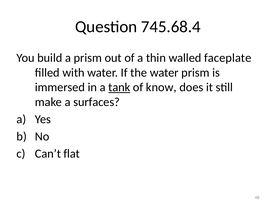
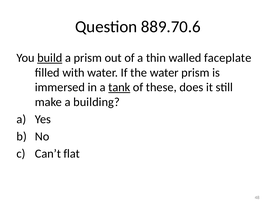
745.68.4: 745.68.4 -> 889.70.6 (171, 27)
build underline: none -> present (50, 58)
know: know -> these (161, 87)
surfaces: surfaces -> building (97, 102)
